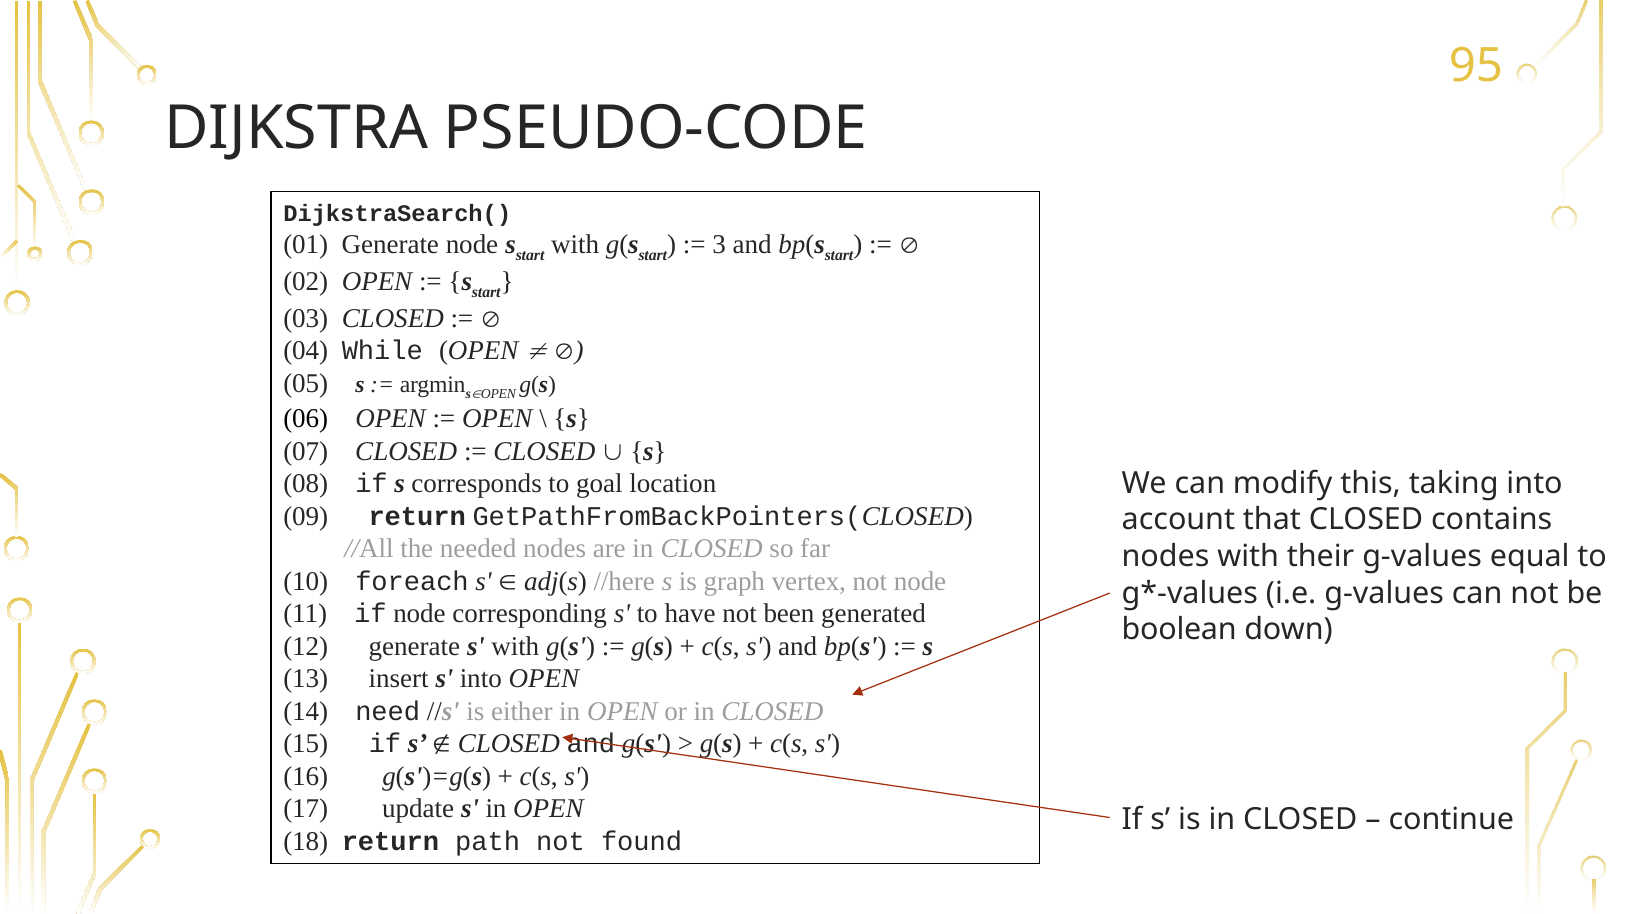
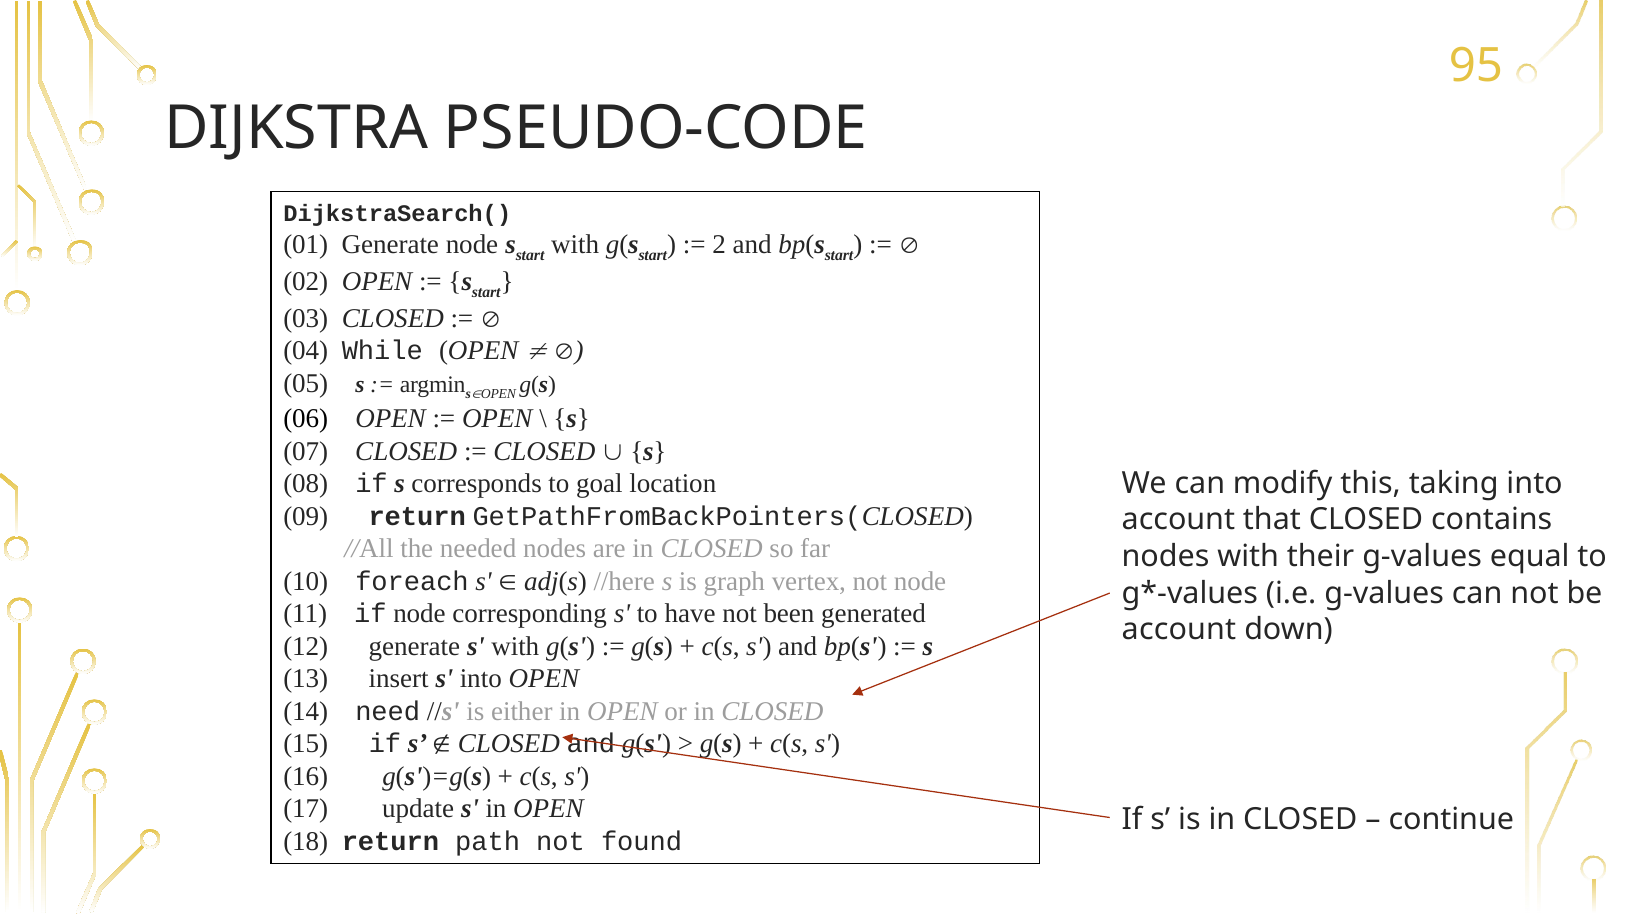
3: 3 -> 2 (719, 245)
boolean: boolean -> account (1179, 630)
